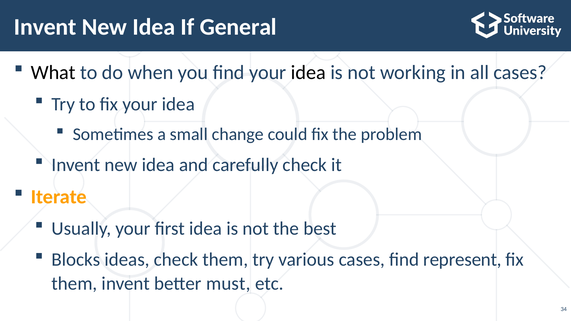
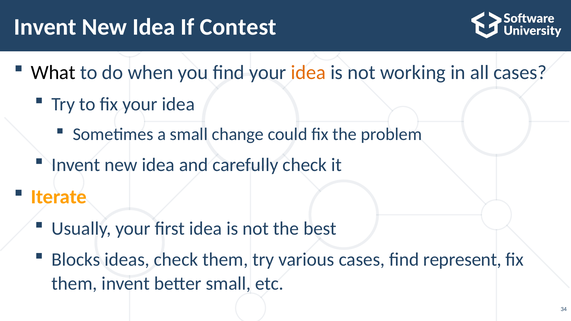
General: General -> Contest (238, 27)
idea colour: black -> orange (308, 72)
better must: must -> small (228, 284)
